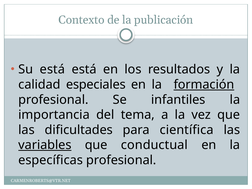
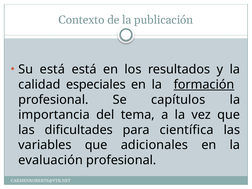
infantiles: infantiles -> capítulos (178, 100)
variables underline: present -> none (45, 145)
conductual: conductual -> adicionales (154, 145)
específicas: específicas -> evaluación (51, 160)
